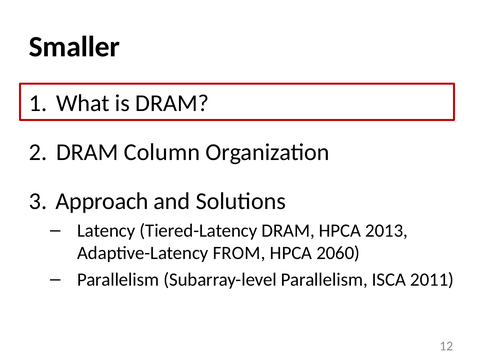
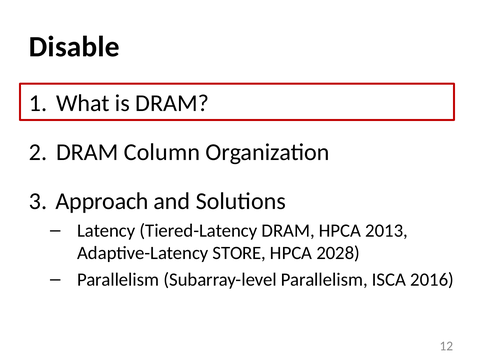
Smaller: Smaller -> Disable (74, 47)
FROM: FROM -> STORE (239, 253)
2060: 2060 -> 2028 (338, 253)
2011: 2011 -> 2016 (432, 279)
